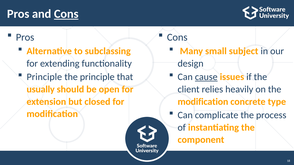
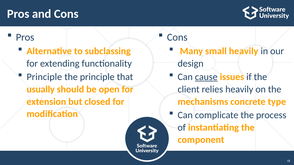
Cons underline: present -> none (66, 14)
small subject: subject -> heavily (244, 51)
modification: modification -> mechanisms (203, 102)
